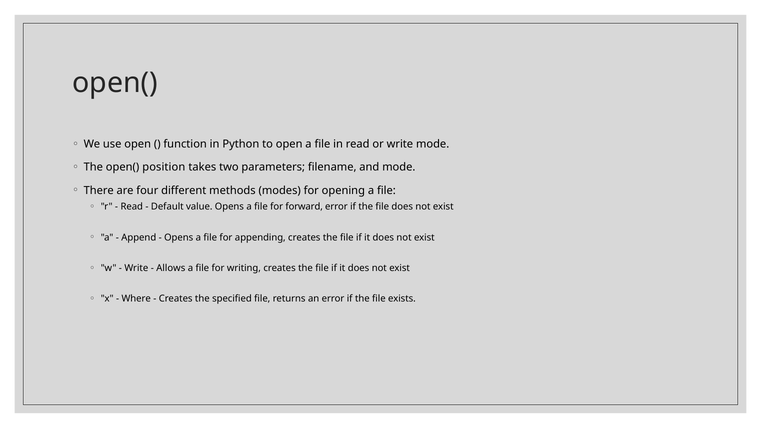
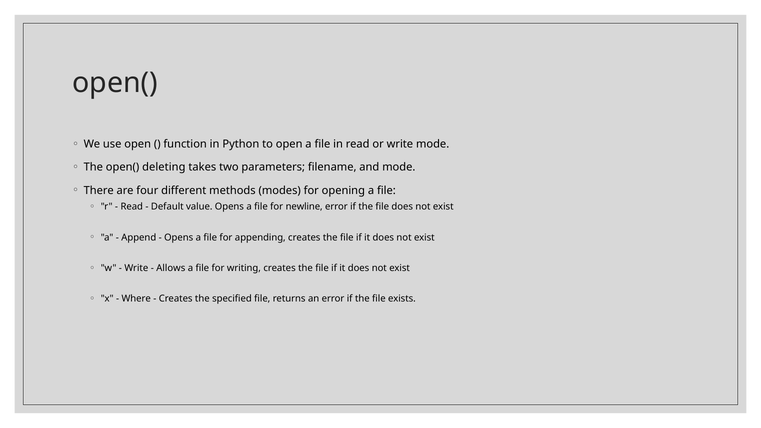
position: position -> deleting (164, 167)
forward: forward -> newline (304, 207)
